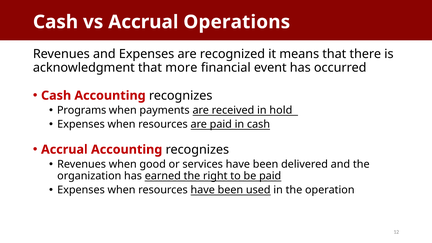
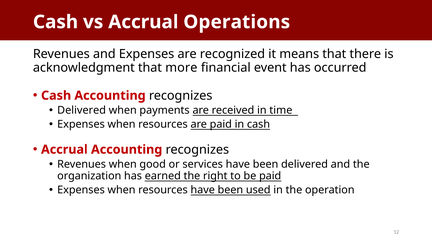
Programs: Programs -> Delivered (82, 110)
hold: hold -> time (281, 110)
